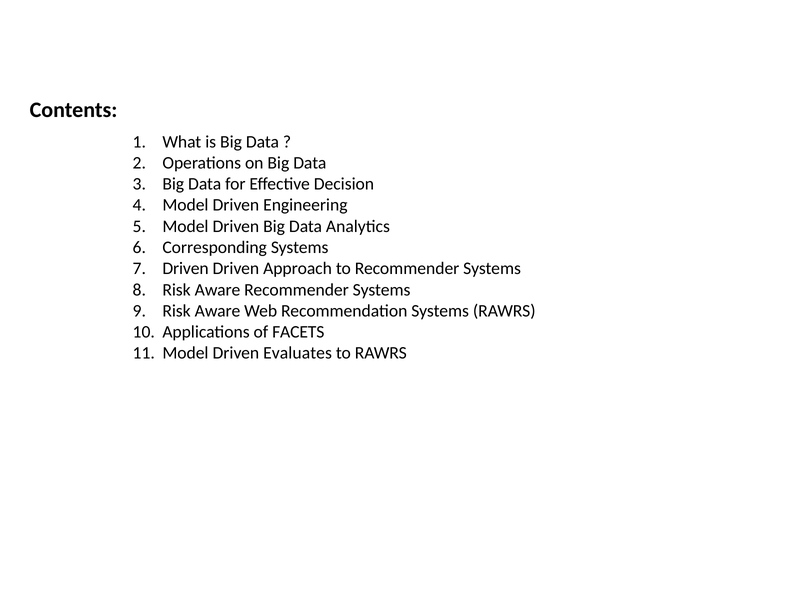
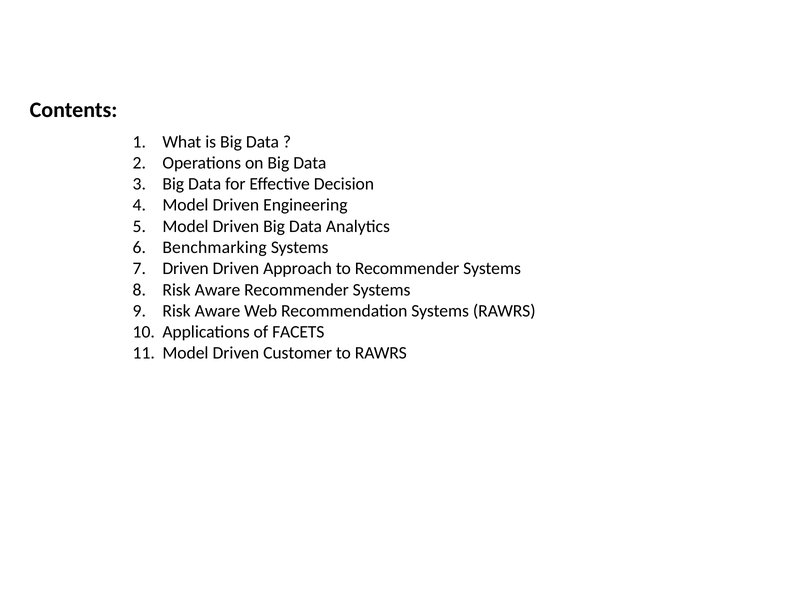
Corresponding: Corresponding -> Benchmarking (215, 247)
Evaluates: Evaluates -> Customer (298, 353)
